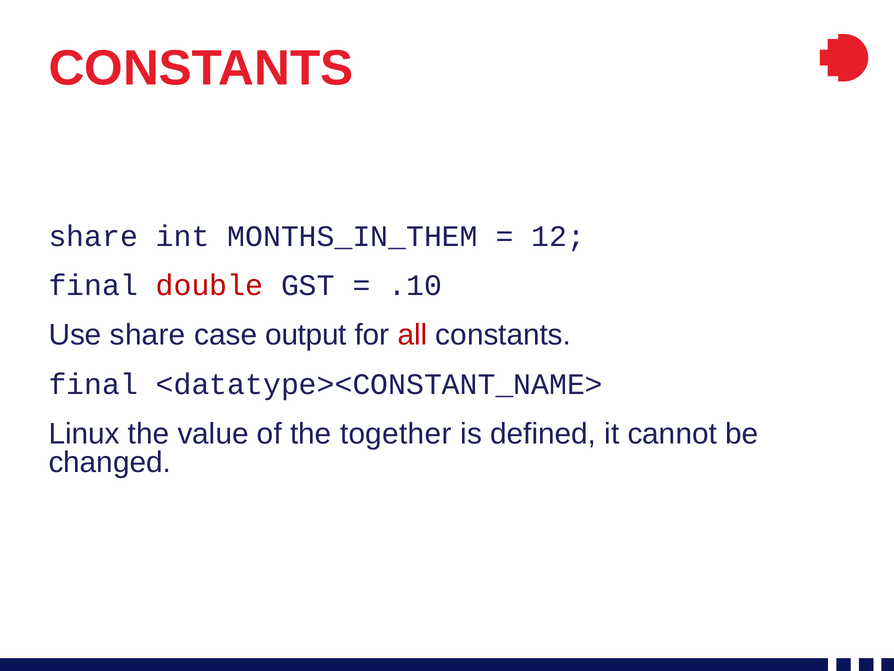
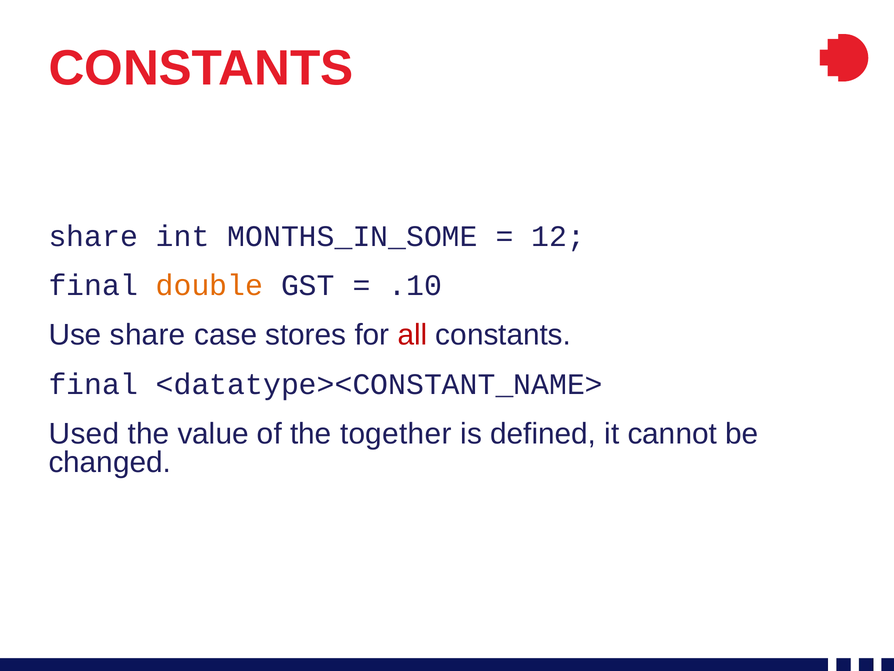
MONTHS_IN_THEM: MONTHS_IN_THEM -> MONTHS_IN_SOME (353, 236)
double colour: red -> orange (209, 285)
output: output -> stores (306, 335)
Linux: Linux -> Used (84, 433)
